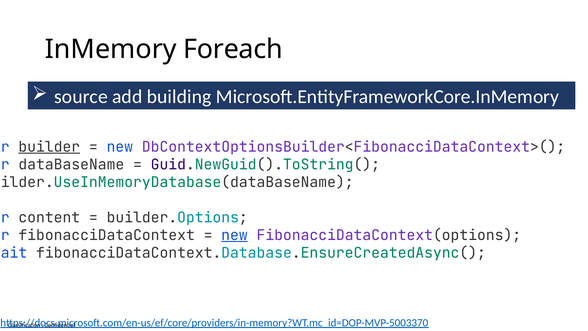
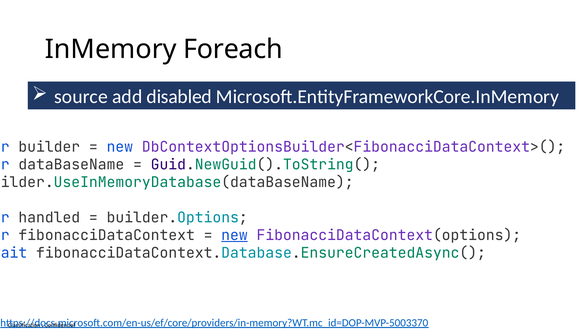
building: building -> disabled (179, 97)
builder underline: present -> none (49, 147)
content: content -> handled (49, 217)
